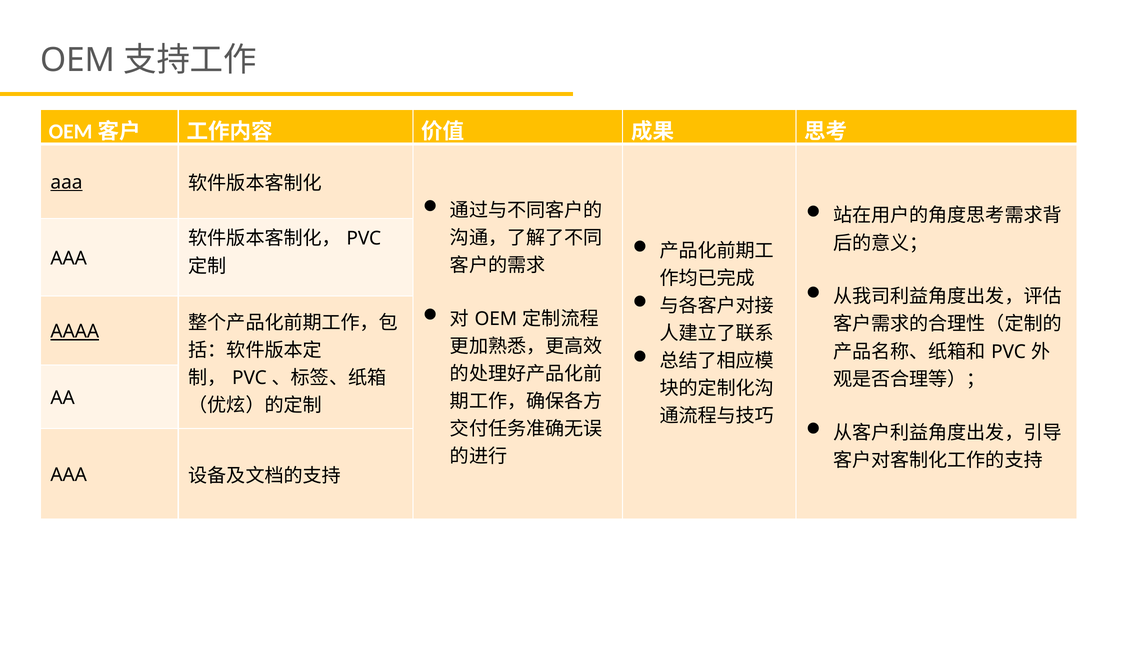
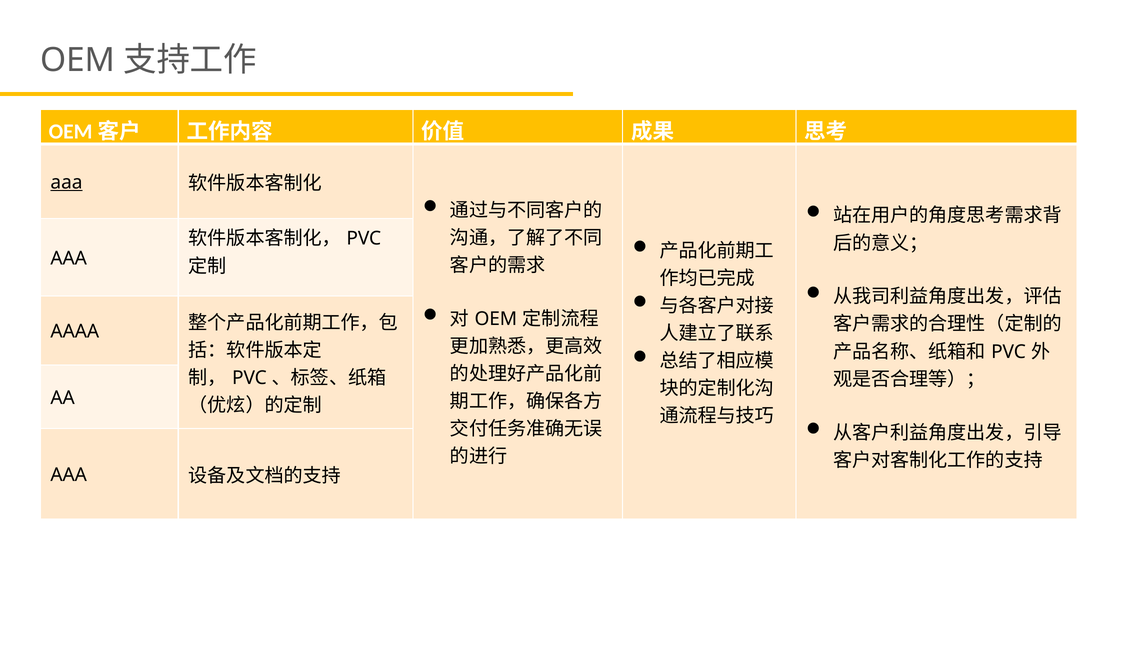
AAAA underline: present -> none (75, 332)
